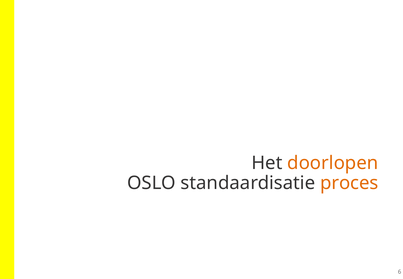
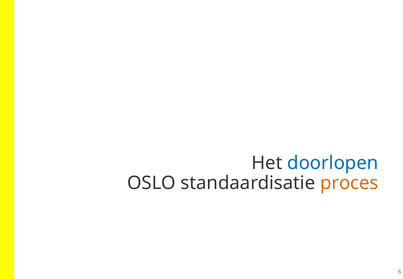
doorlopen colour: orange -> blue (333, 163)
